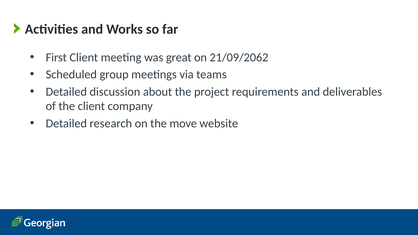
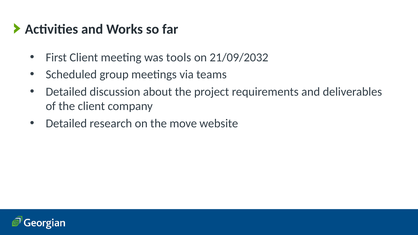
great: great -> tools (179, 58)
21/09/2062: 21/09/2062 -> 21/09/2032 (239, 58)
